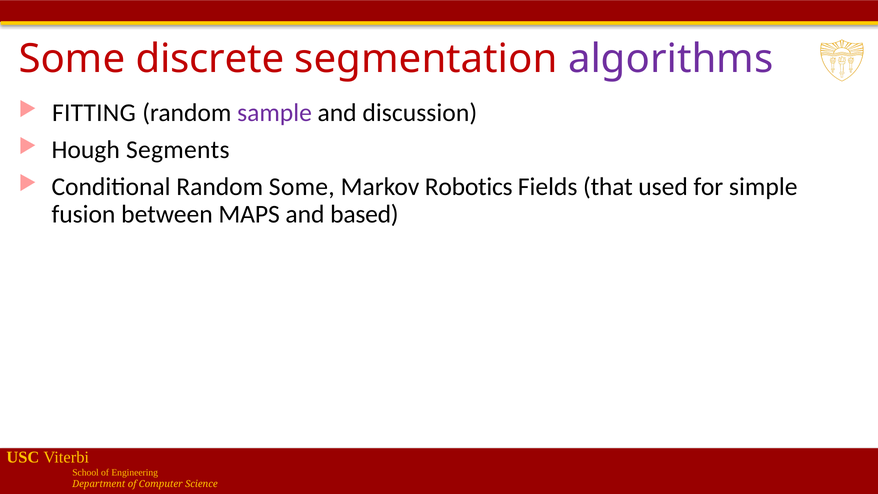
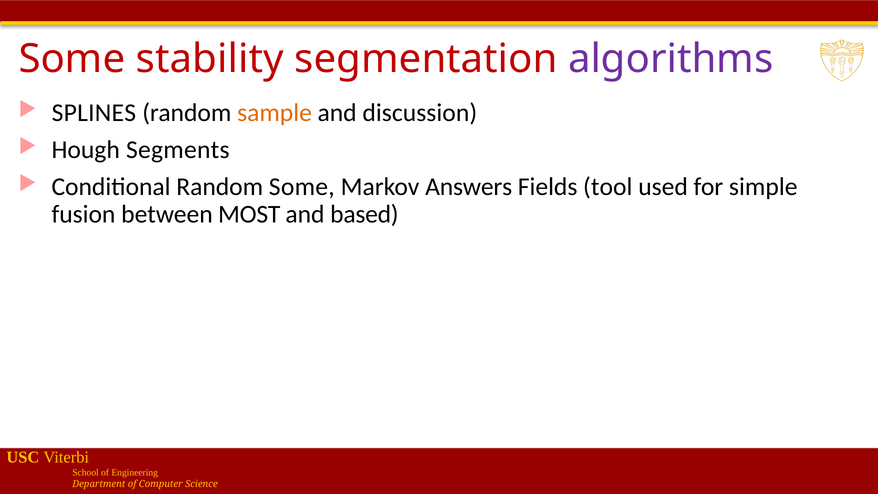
discrete: discrete -> stability (210, 59)
FITTING: FITTING -> SPLINES (94, 113)
sample colour: purple -> orange (275, 113)
Robotics: Robotics -> Answers (469, 187)
that: that -> tool (608, 187)
MAPS: MAPS -> MOST (249, 214)
